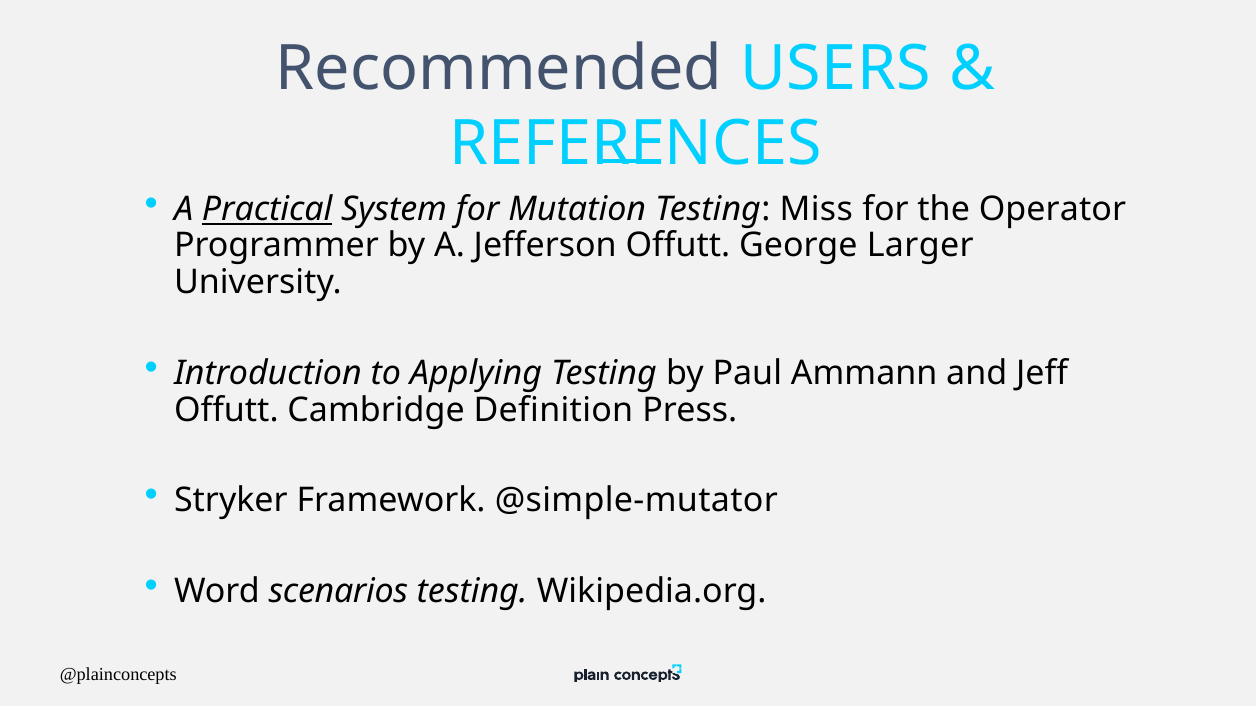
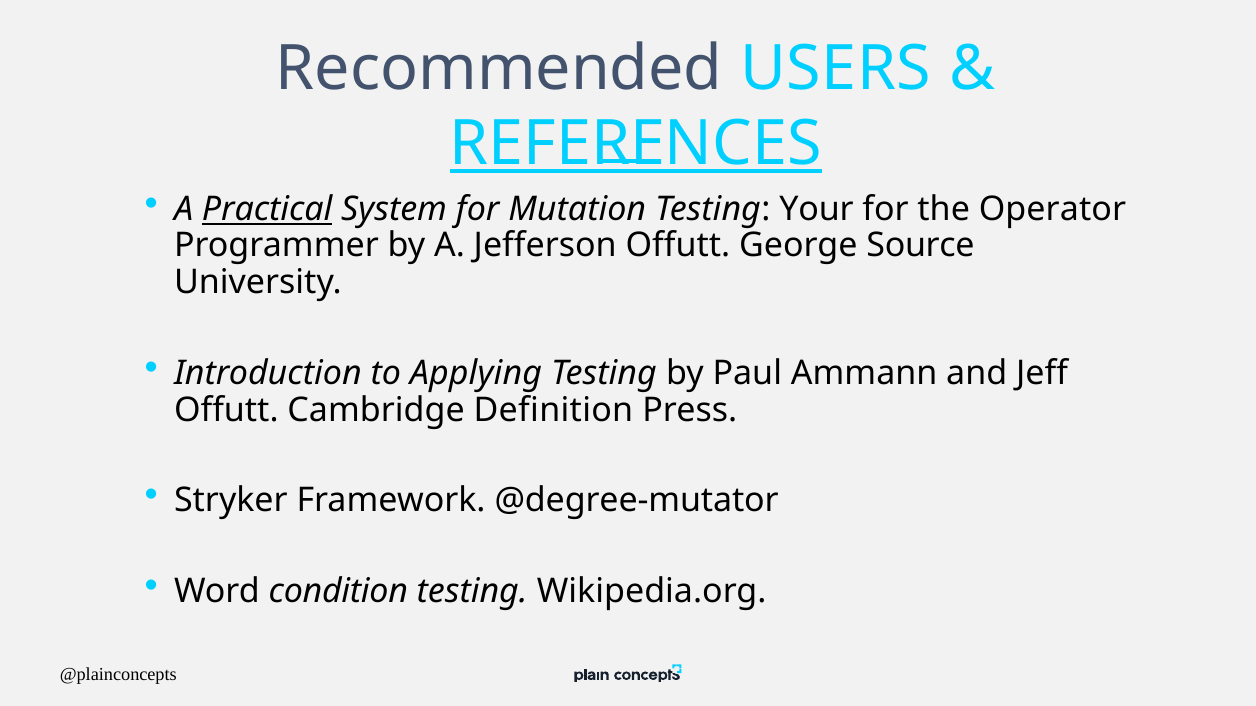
REFERENCES underline: none -> present (636, 144)
Miss: Miss -> Your (817, 209)
Larger: Larger -> Source (921, 246)
@simple-mutator: @simple-mutator -> @degree-mutator (637, 501)
scenarios: scenarios -> condition (338, 592)
